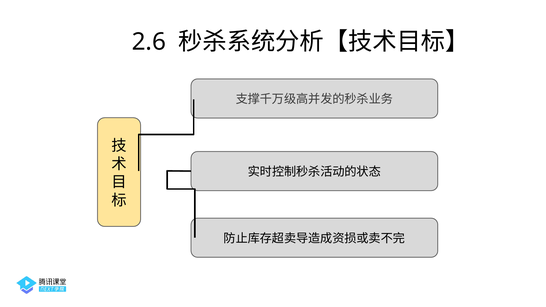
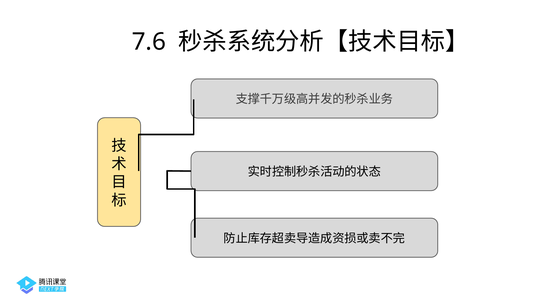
2.6: 2.6 -> 7.6 (149, 42)
